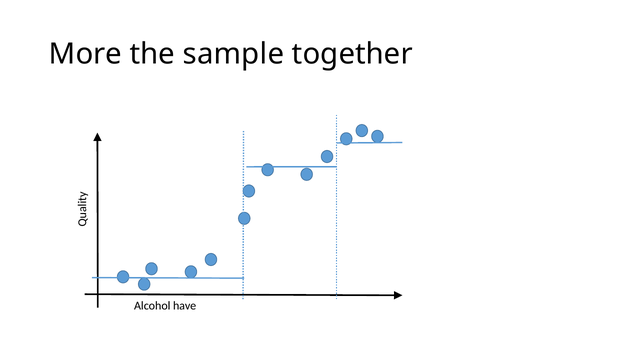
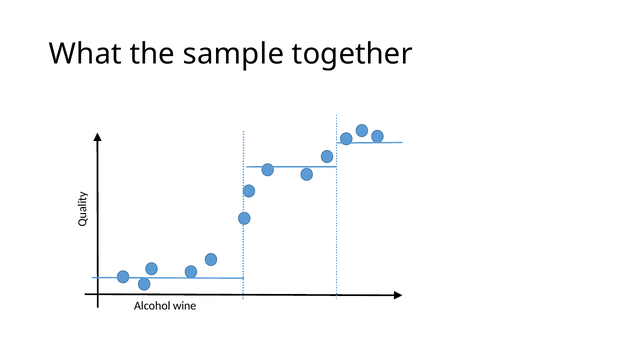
More: More -> What (85, 54)
have: have -> wine (185, 306)
